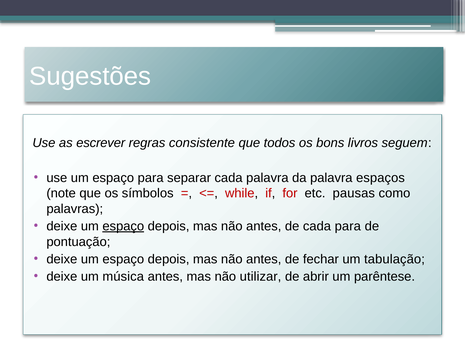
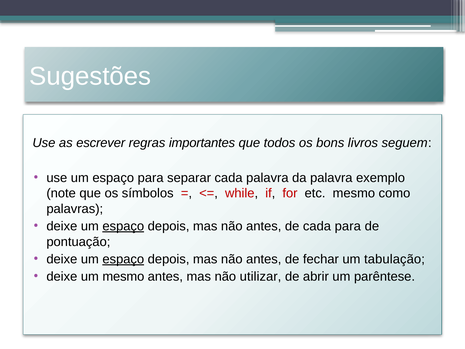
consistente: consistente -> importantes (202, 143)
espaços: espaços -> exemplo (381, 178)
etc pausas: pausas -> mesmo (354, 193)
espaço underline: none -> present (123, 259)
um música: música -> mesmo (123, 277)
